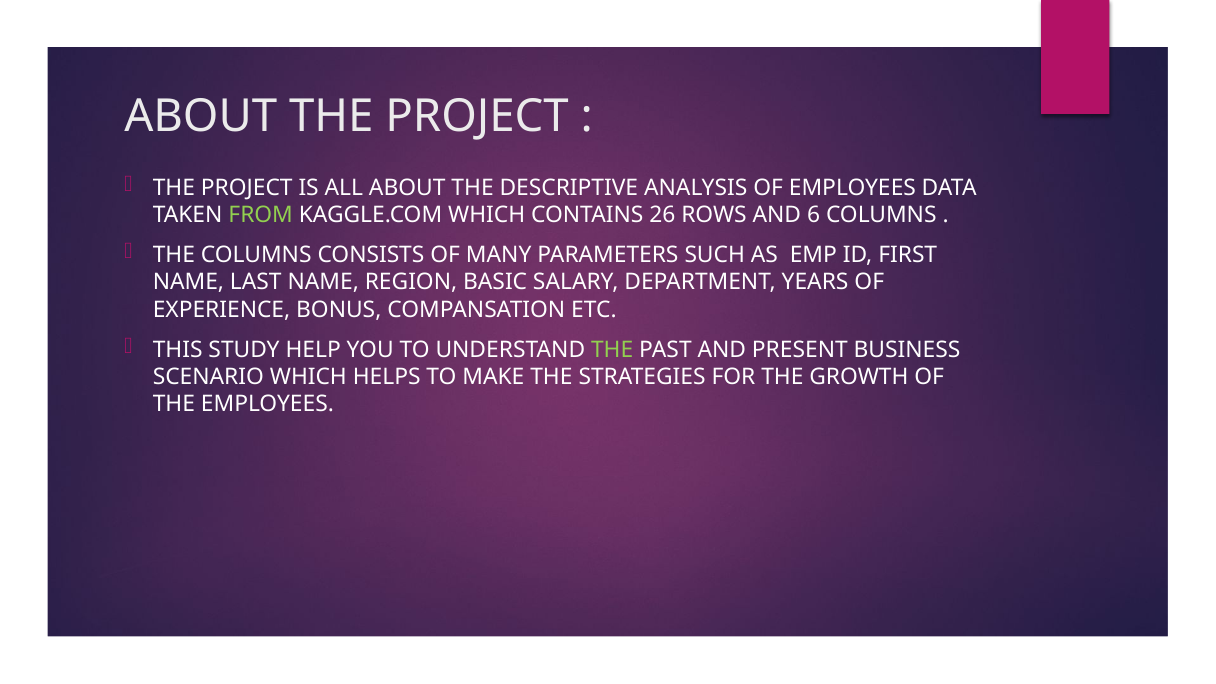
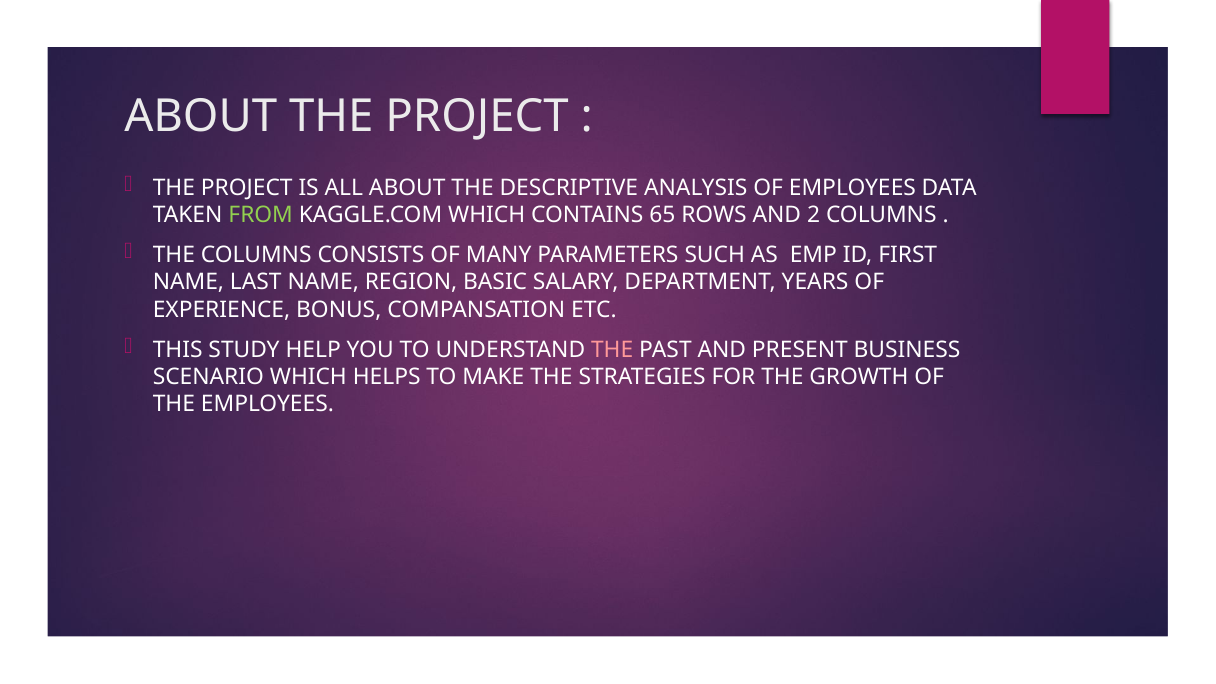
26: 26 -> 65 (662, 215)
6: 6 -> 2 (814, 215)
THE colour: light green -> pink (612, 350)
